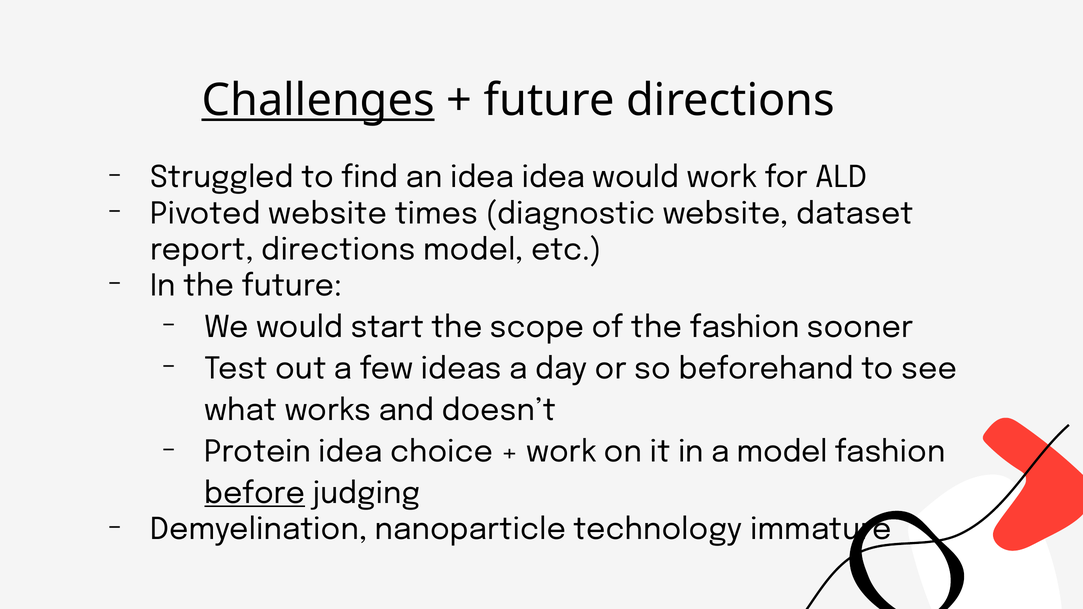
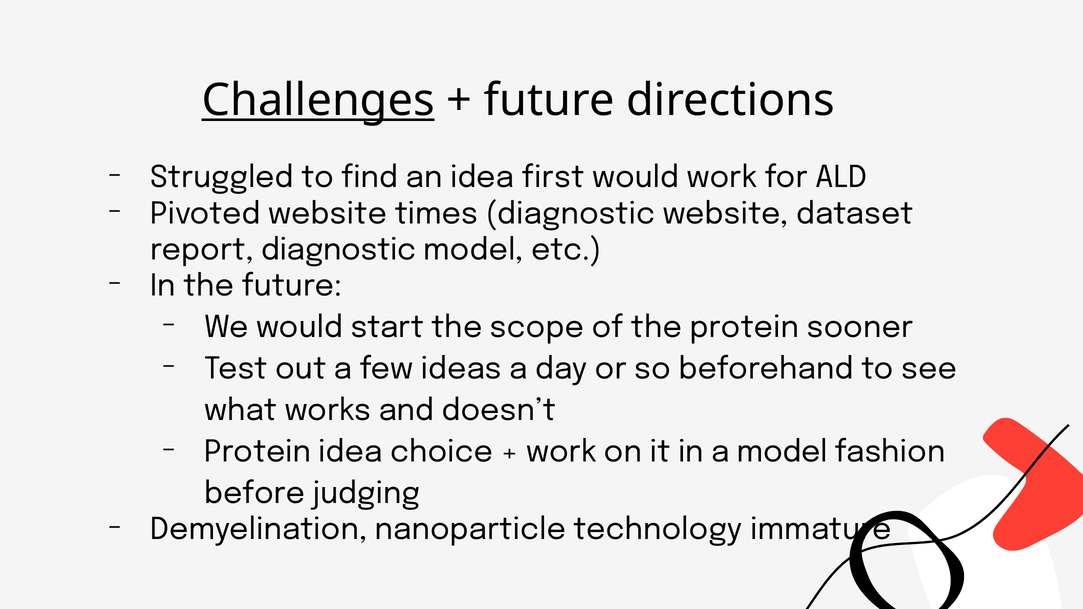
idea idea: idea -> first (553, 178)
report directions: directions -> diagnostic (339, 250)
the fashion: fashion -> protein (744, 327)
before underline: present -> none (255, 494)
